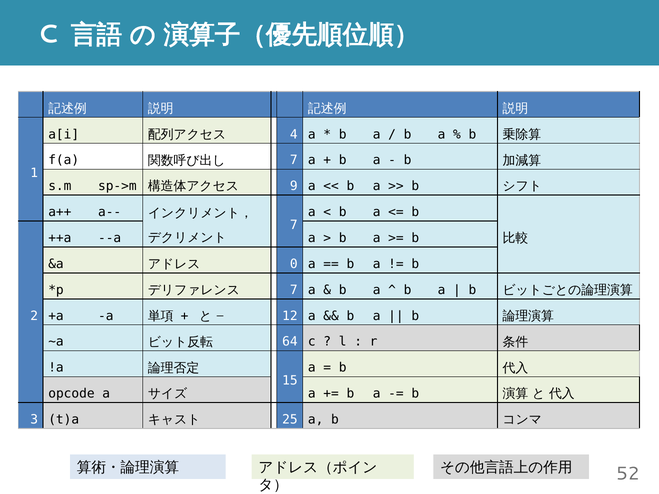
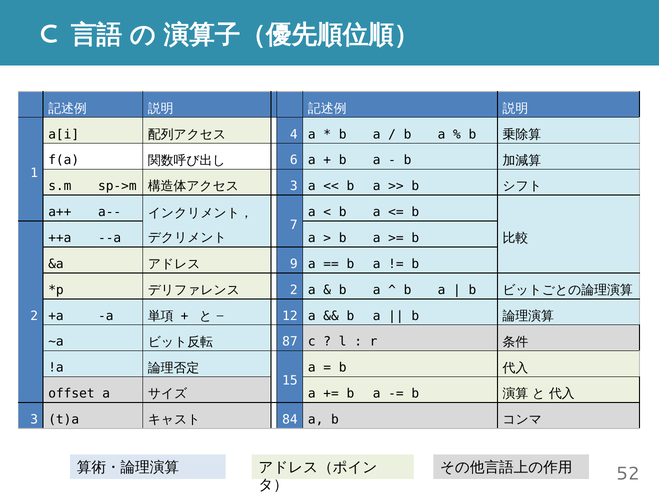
7: 7 -> 6 (294, 160)
9: 9 -> 3 (294, 186)
0: 0 -> 9 (294, 264)
7: 7 -> 2 (294, 290)
64: 64 -> 87 (290, 342)
opcode: opcode -> offset (71, 394)
25: 25 -> 84 (290, 420)
